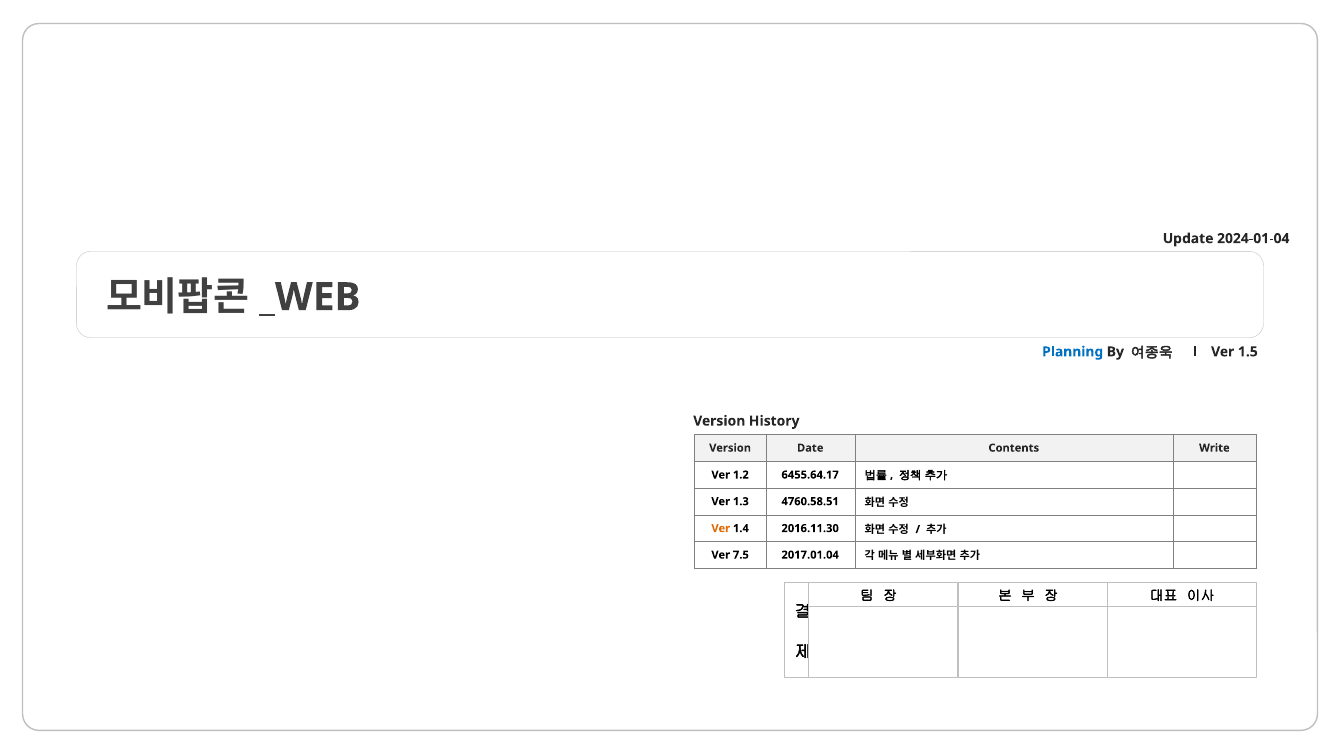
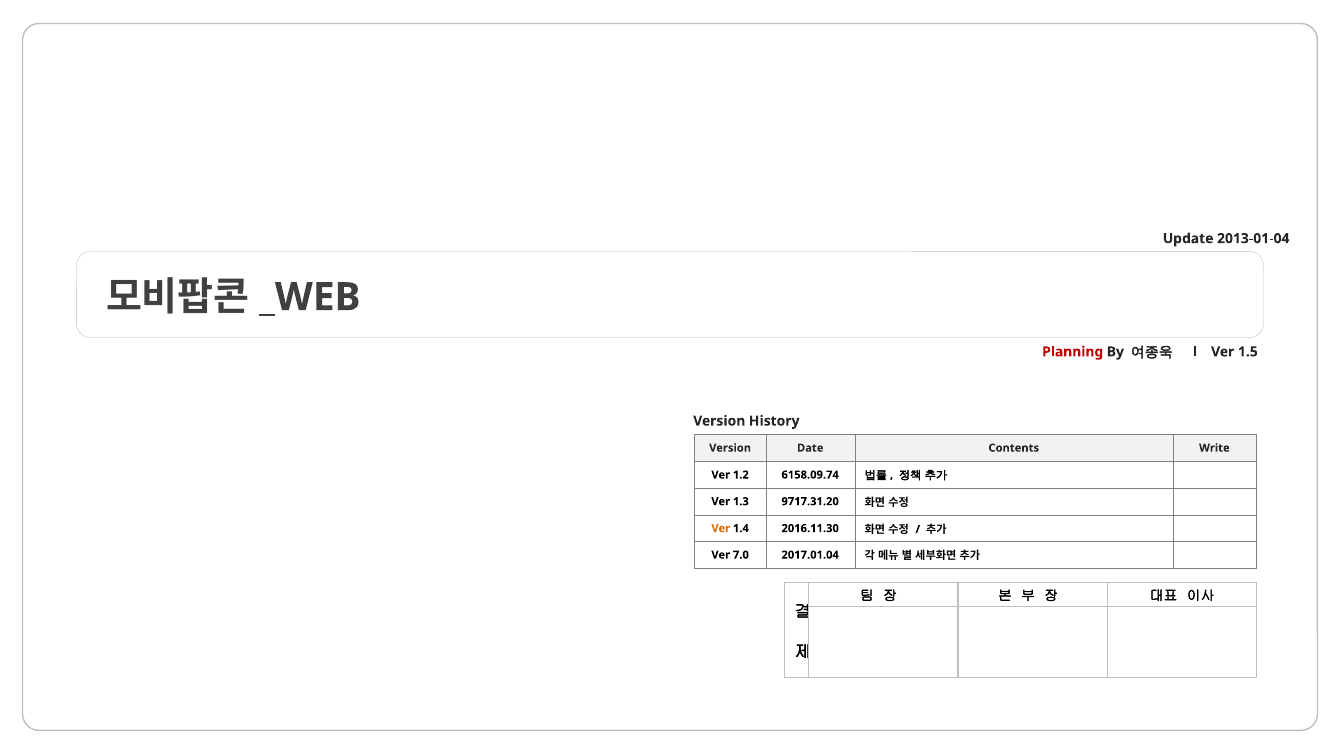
2024-01-04: 2024-01-04 -> 2013-01-04 (1253, 238)
Planning colour: blue -> red (1073, 352)
6455.64.17: 6455.64.17 -> 6158.09.74 (810, 475)
4760.58.51: 4760.58.51 -> 9717.31.20 (810, 501)
7.5: 7.5 -> 7.0 (741, 555)
